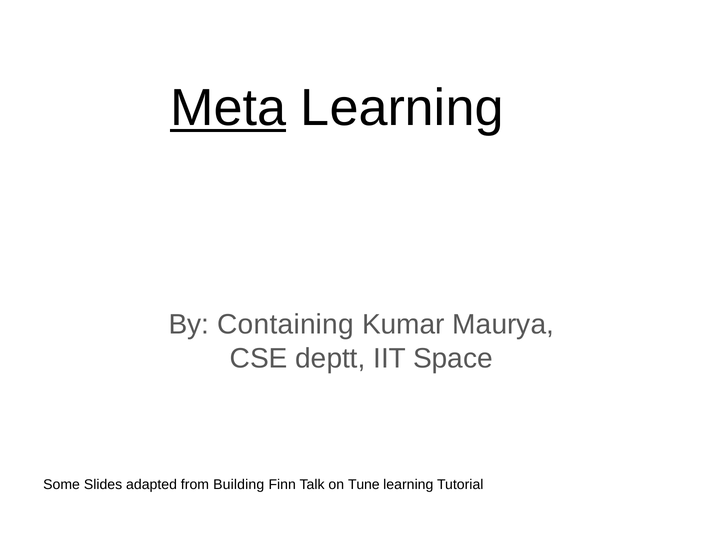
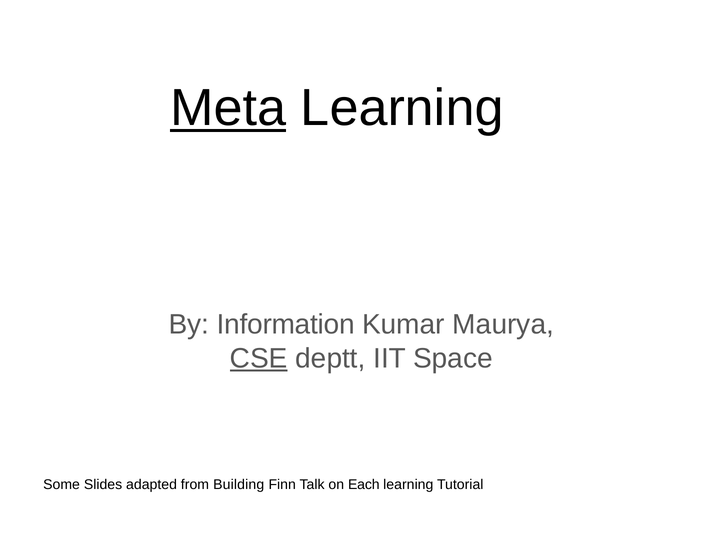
Containing: Containing -> Information (286, 325)
CSE underline: none -> present (259, 359)
Tune: Tune -> Each (364, 485)
